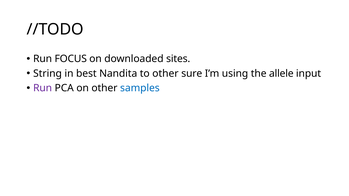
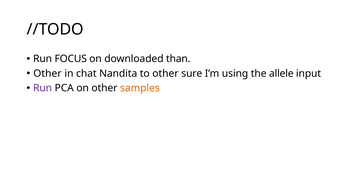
sites: sites -> than (178, 59)
String: String -> Other (47, 74)
best: best -> chat (86, 74)
samples colour: blue -> orange (140, 88)
